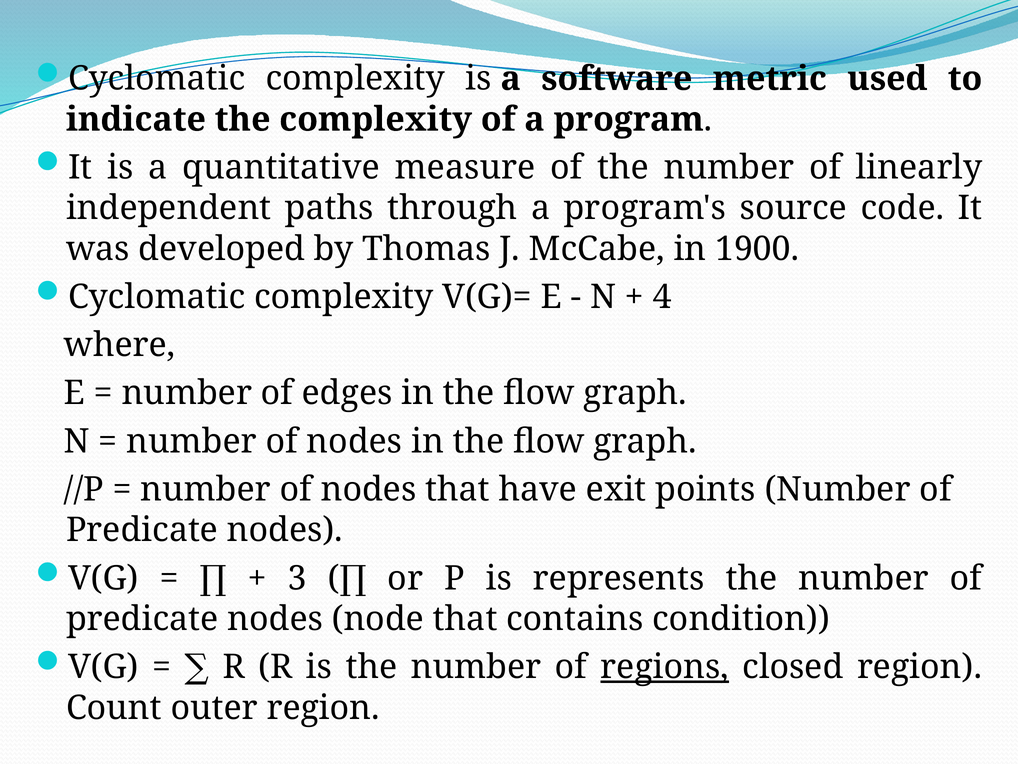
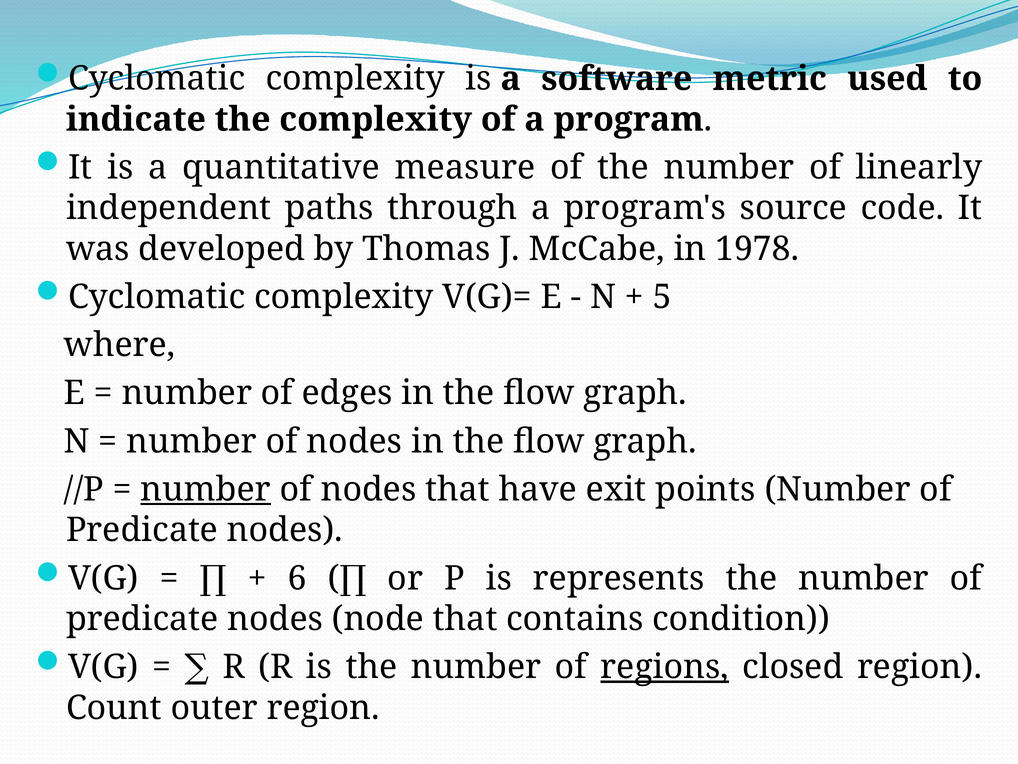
1900: 1900 -> 1978 (757, 249)
4: 4 -> 5 (662, 297)
number underline: none -> present (206, 489)
3: 3 -> 6 (297, 578)
